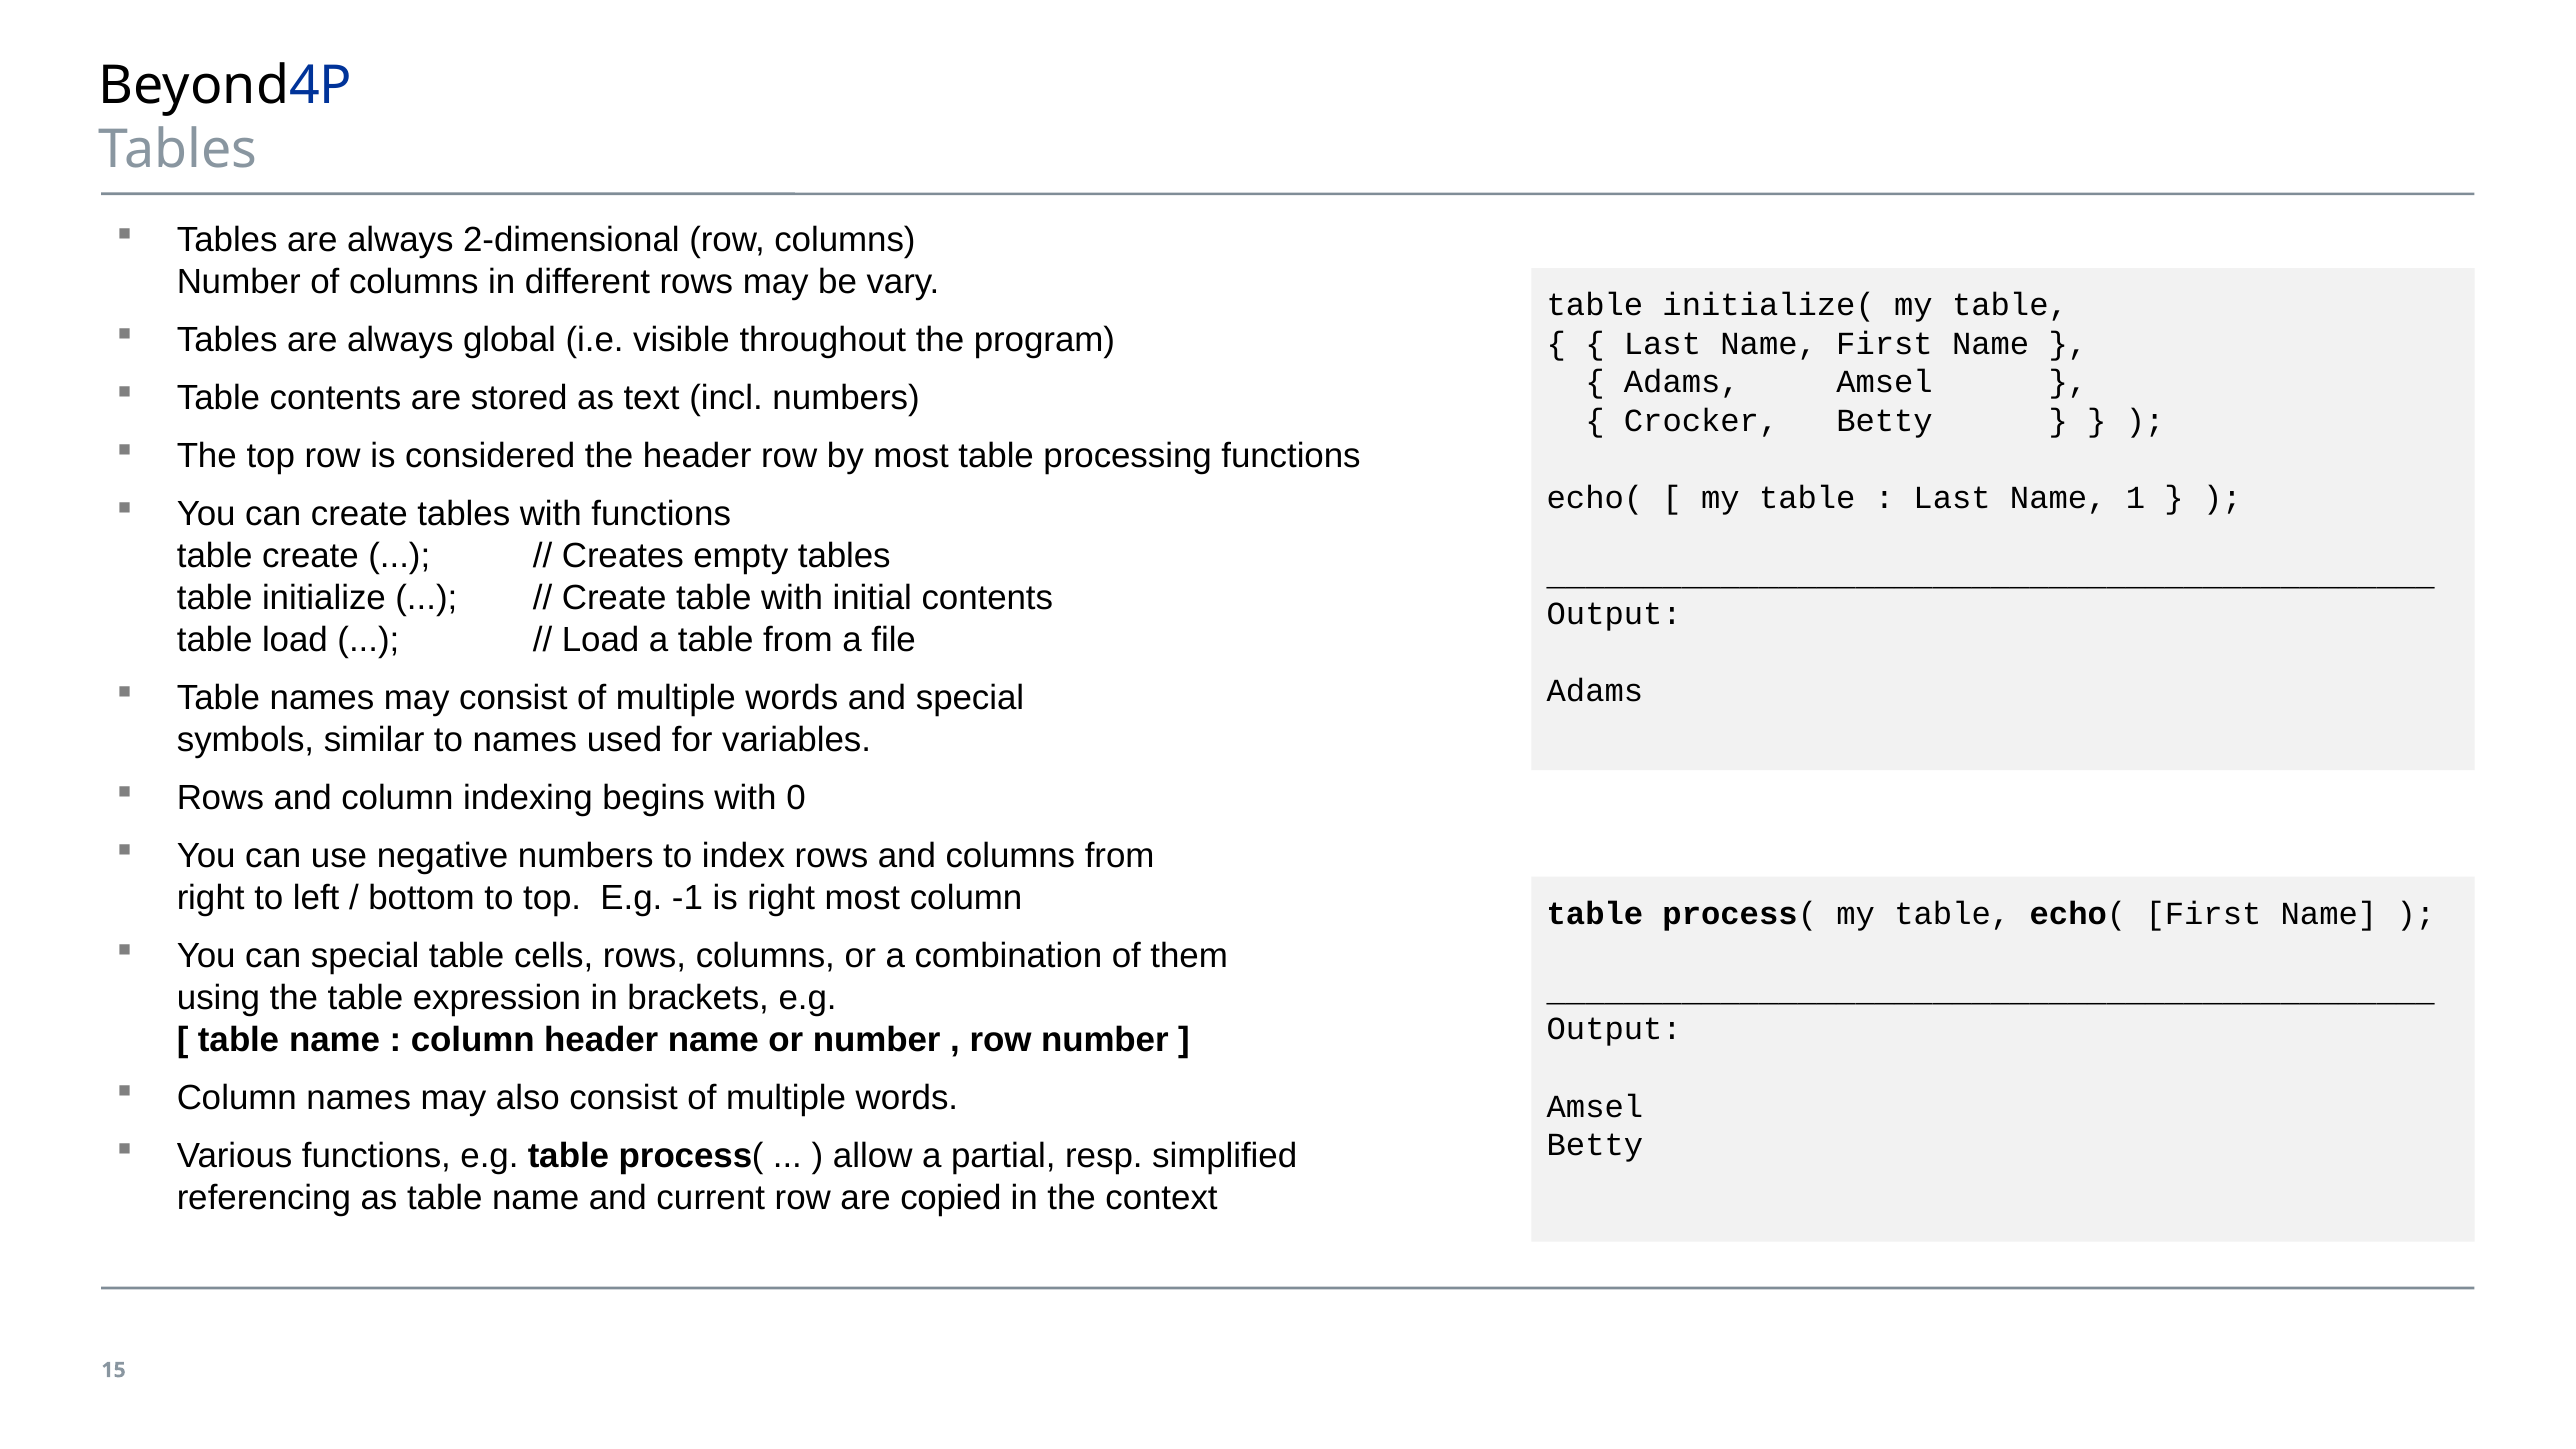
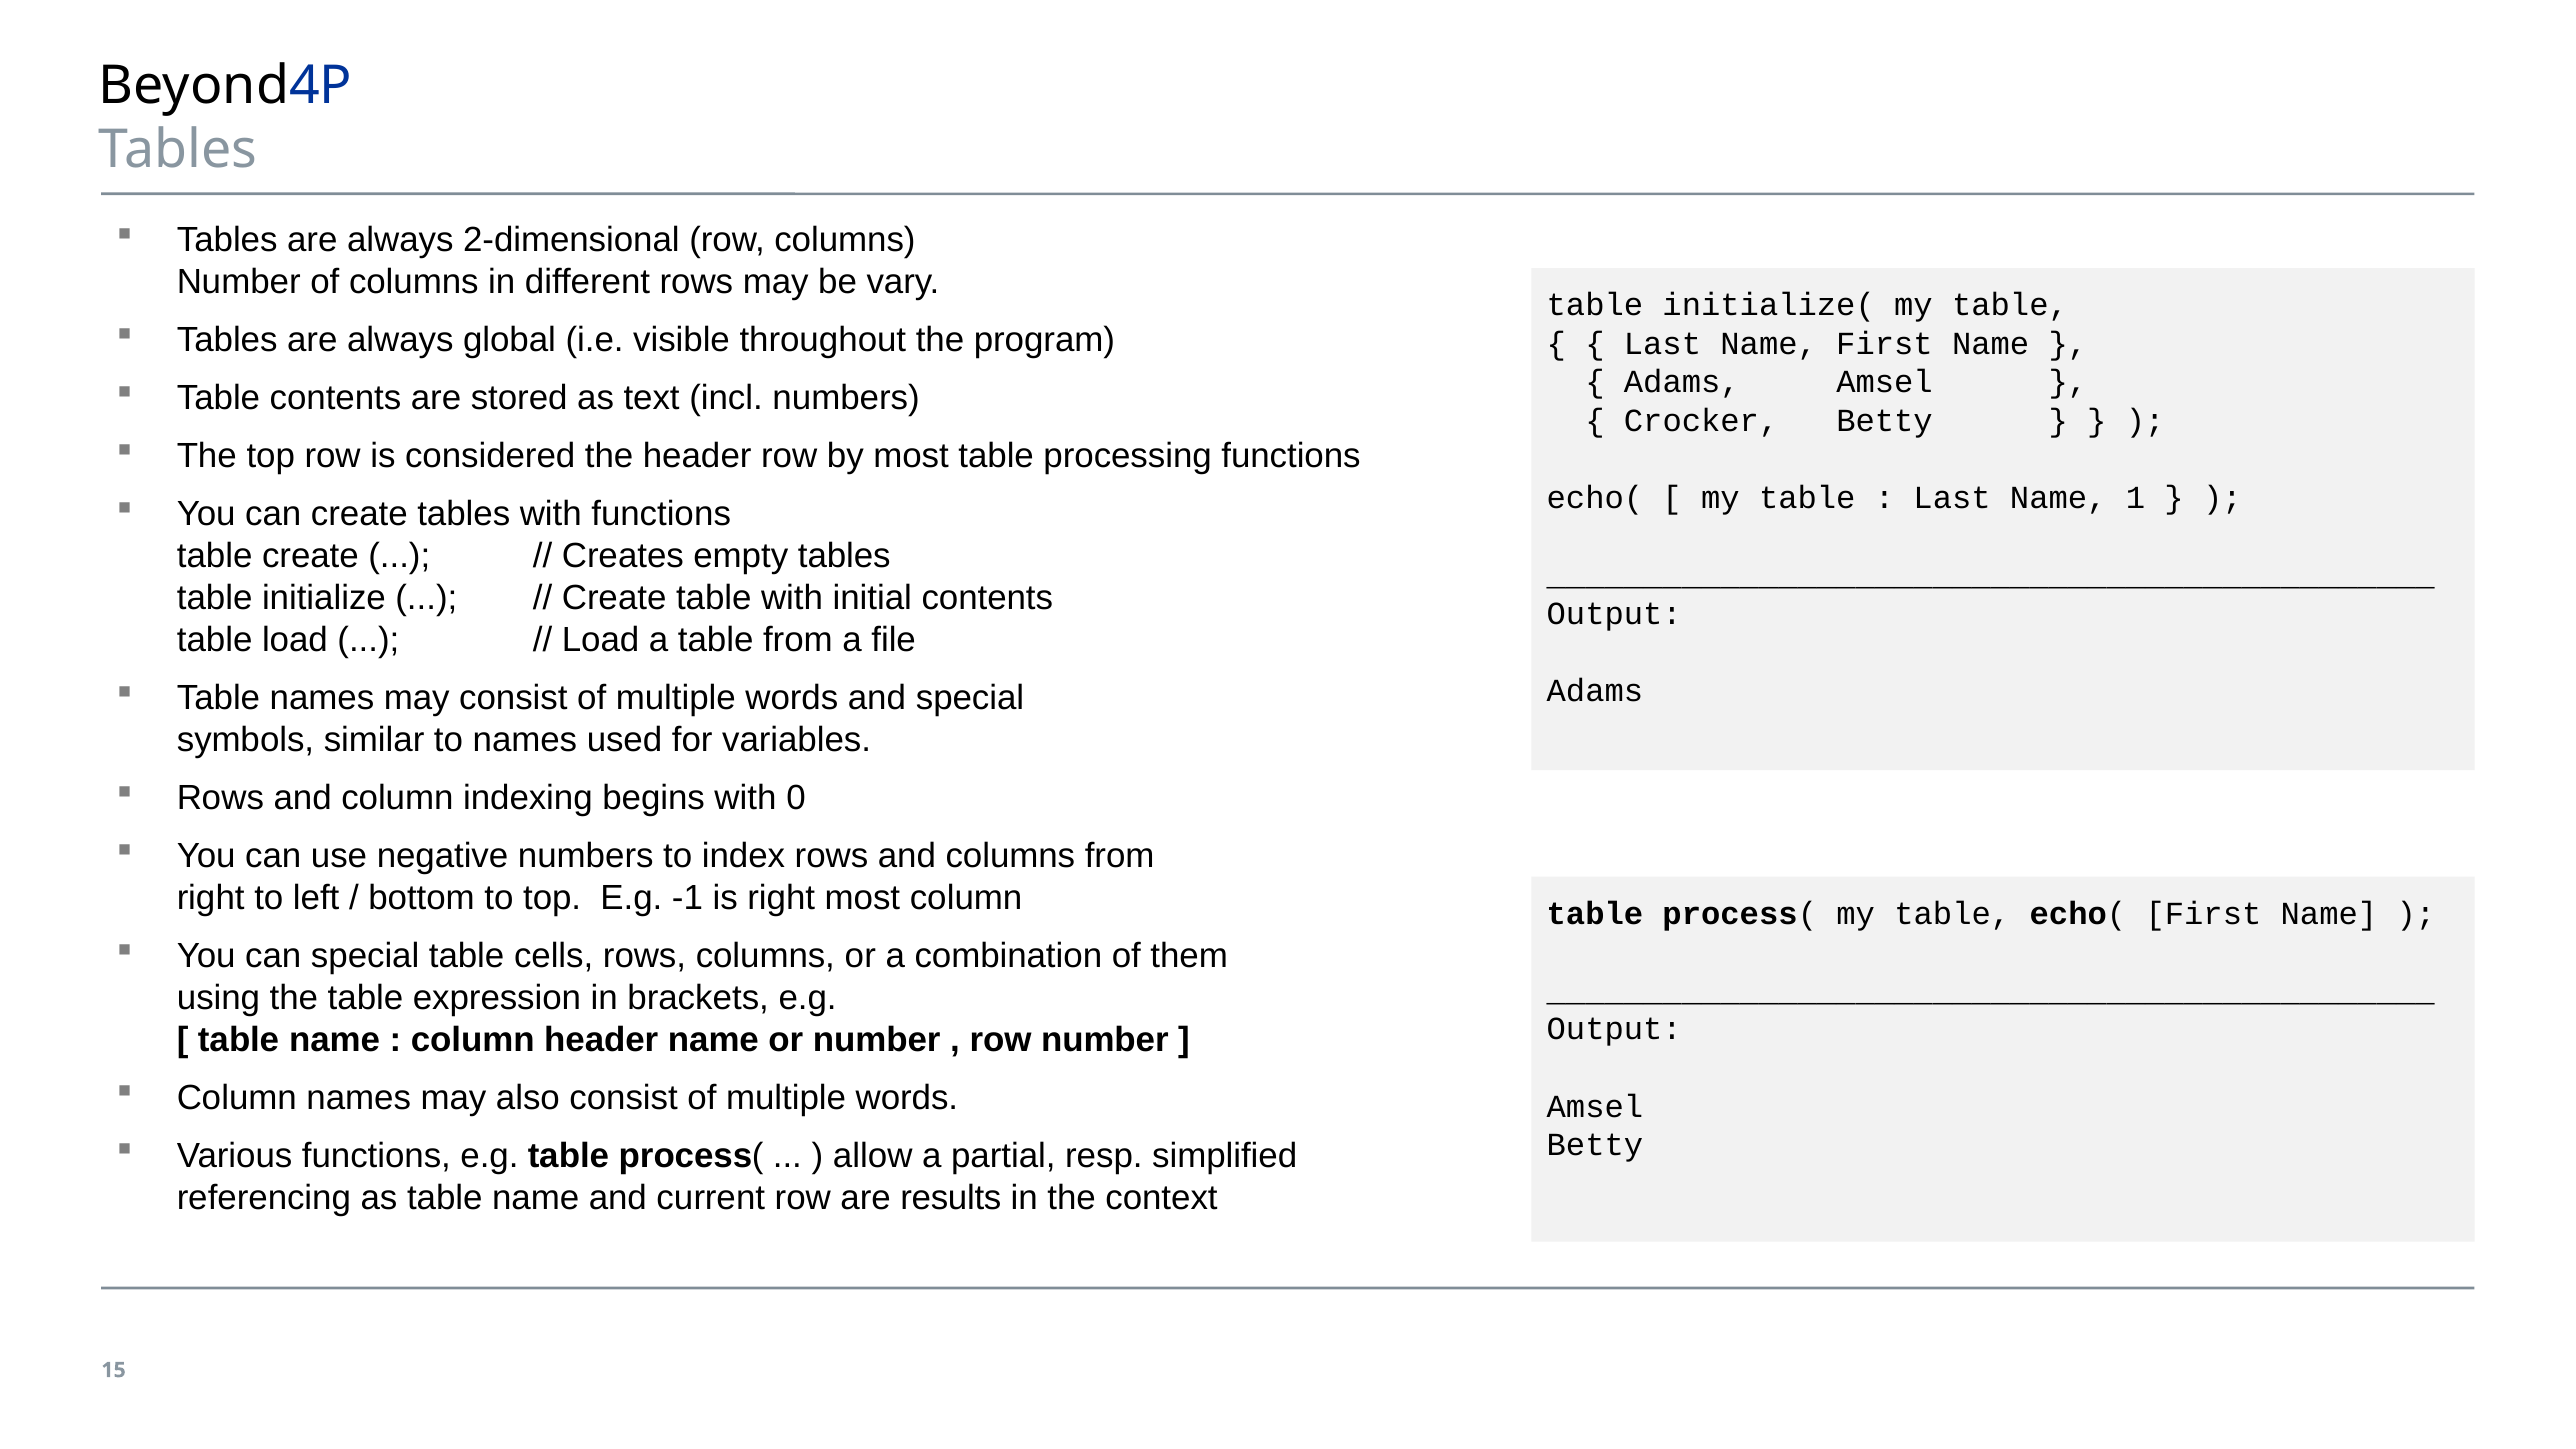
copied: copied -> results (951, 1198)
